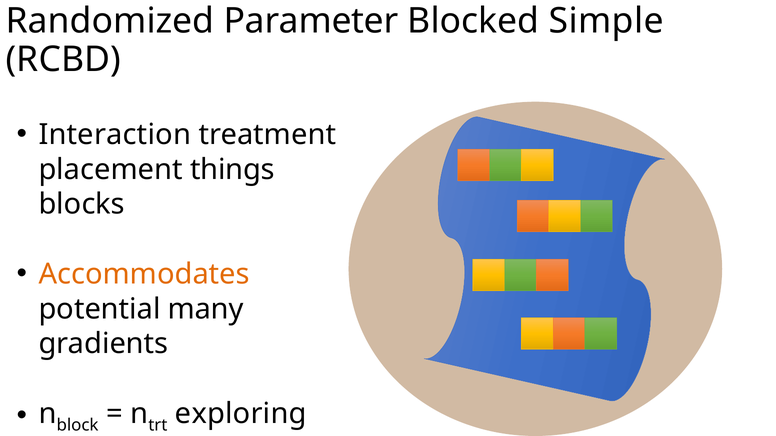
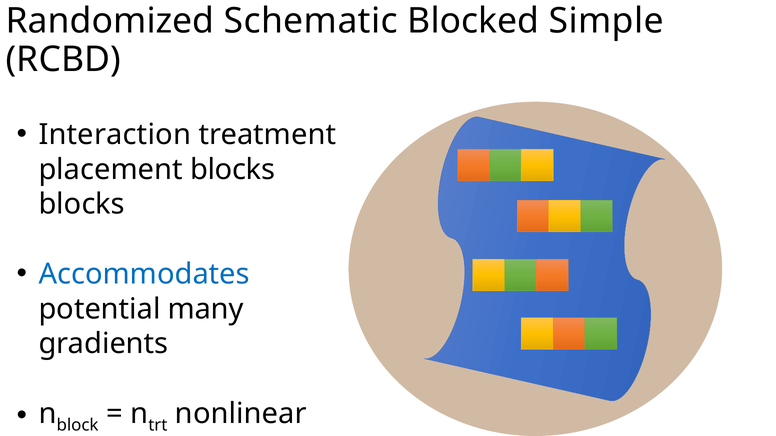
Parameter: Parameter -> Schematic (311, 21)
placement things: things -> blocks (233, 170)
Accommodates colour: orange -> blue (144, 274)
exploring: exploring -> nonlinear (241, 414)
